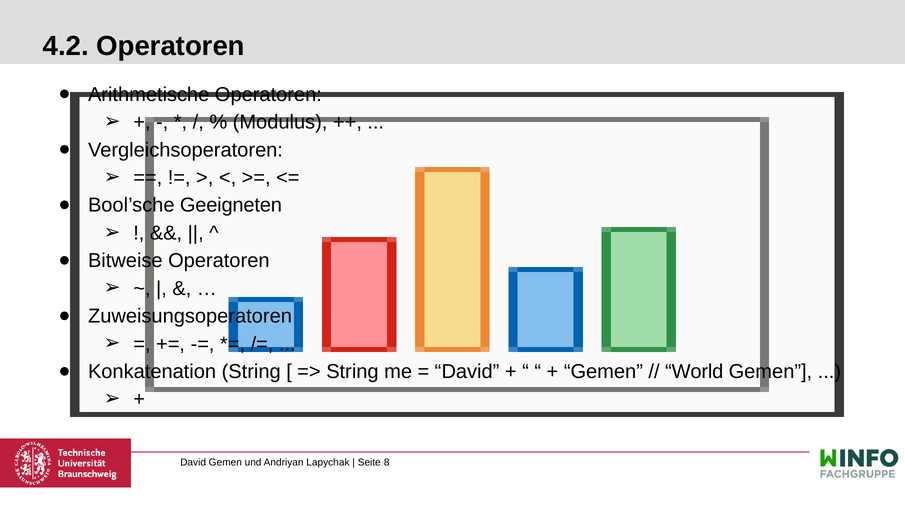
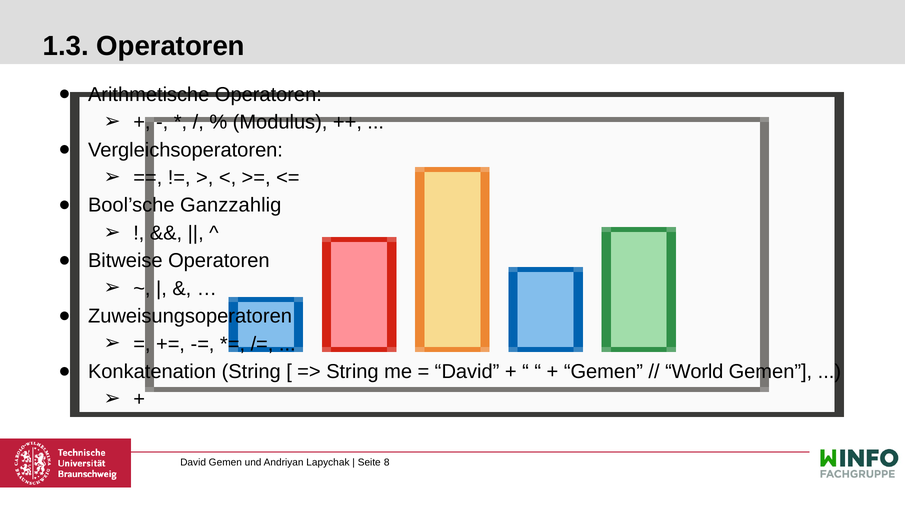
4.2: 4.2 -> 1.3 (66, 46)
Geeigneten: Geeigneten -> Ganzzahlig (231, 205)
